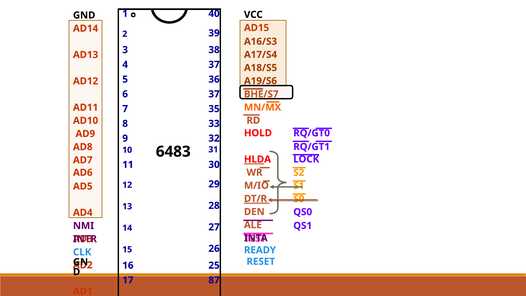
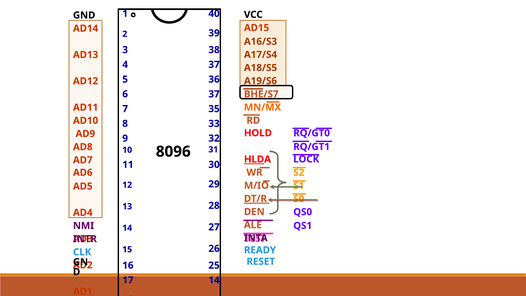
6483: 6483 -> 8096 (173, 152)
17 87: 87 -> 14 (214, 280)
